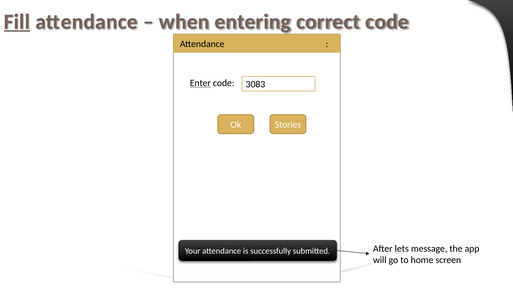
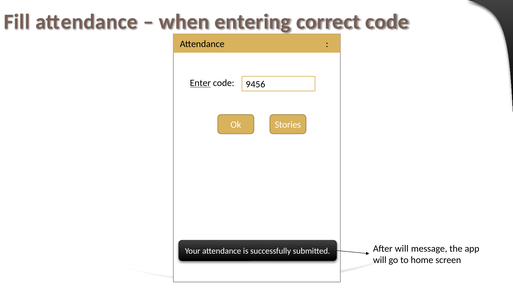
Fill underline: present -> none (17, 22)
3083: 3083 -> 9456 (255, 84)
After lets: lets -> will (402, 249)
